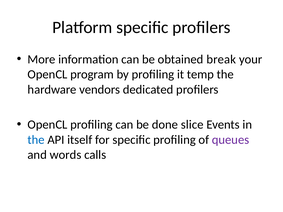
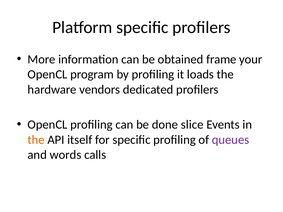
break: break -> frame (221, 59)
temp: temp -> loads (200, 74)
the colour: blue -> orange (36, 140)
